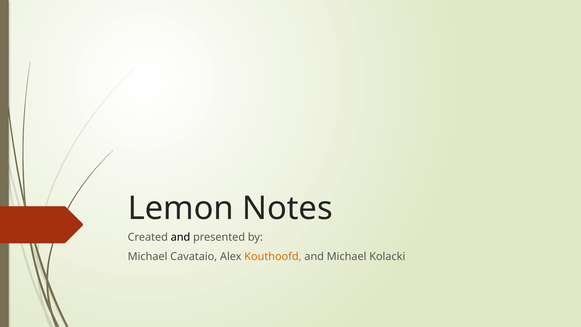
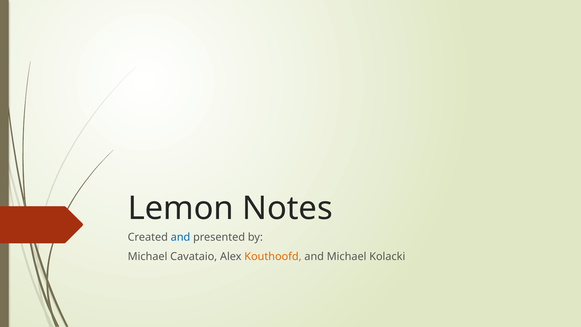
and colour: black -> blue (180, 237)
